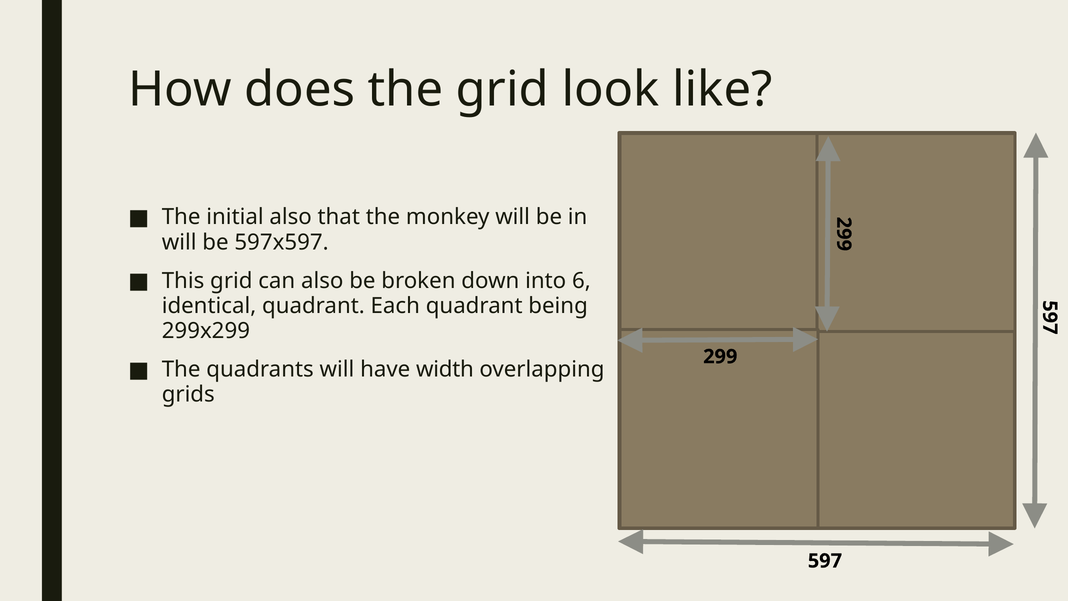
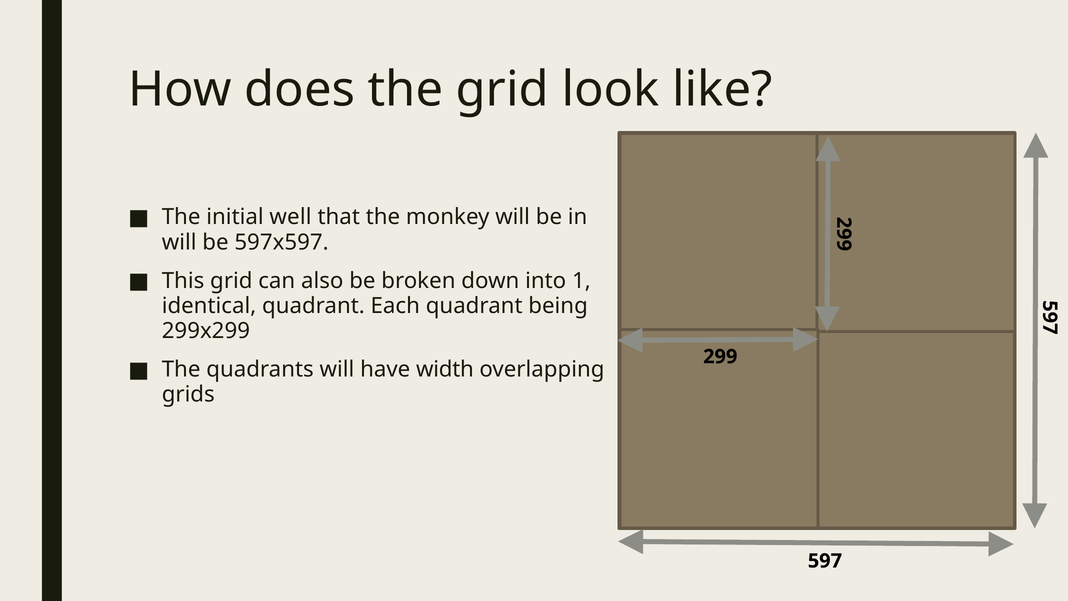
initial also: also -> well (290, 217)
6: 6 -> 1 (581, 281)
